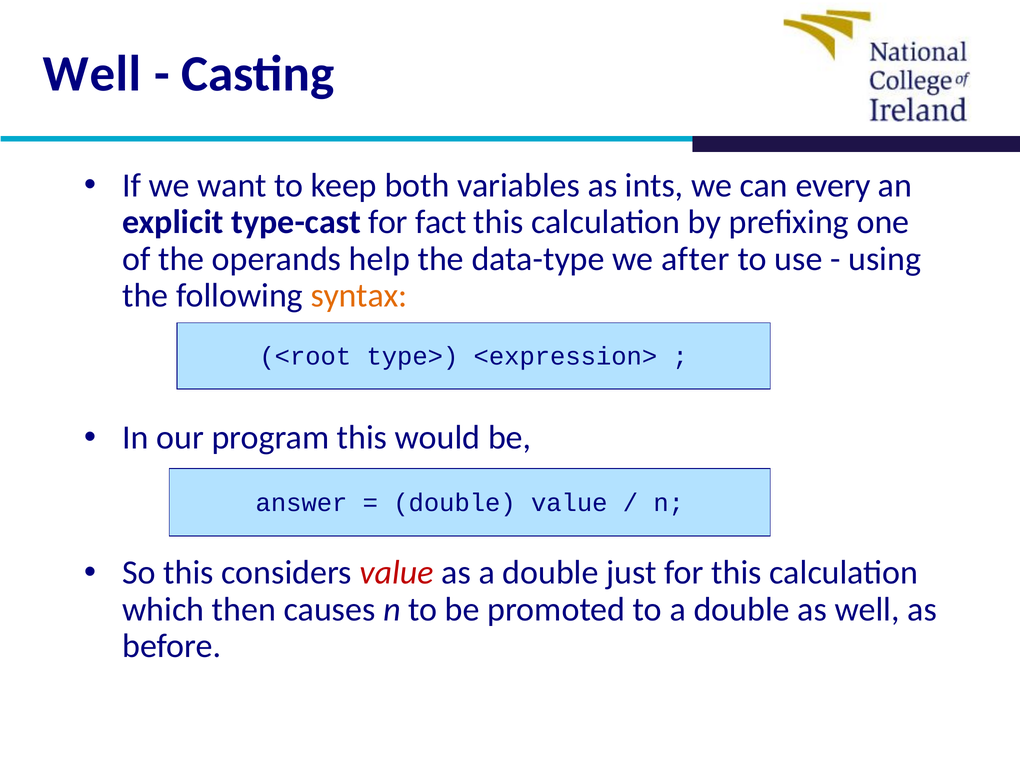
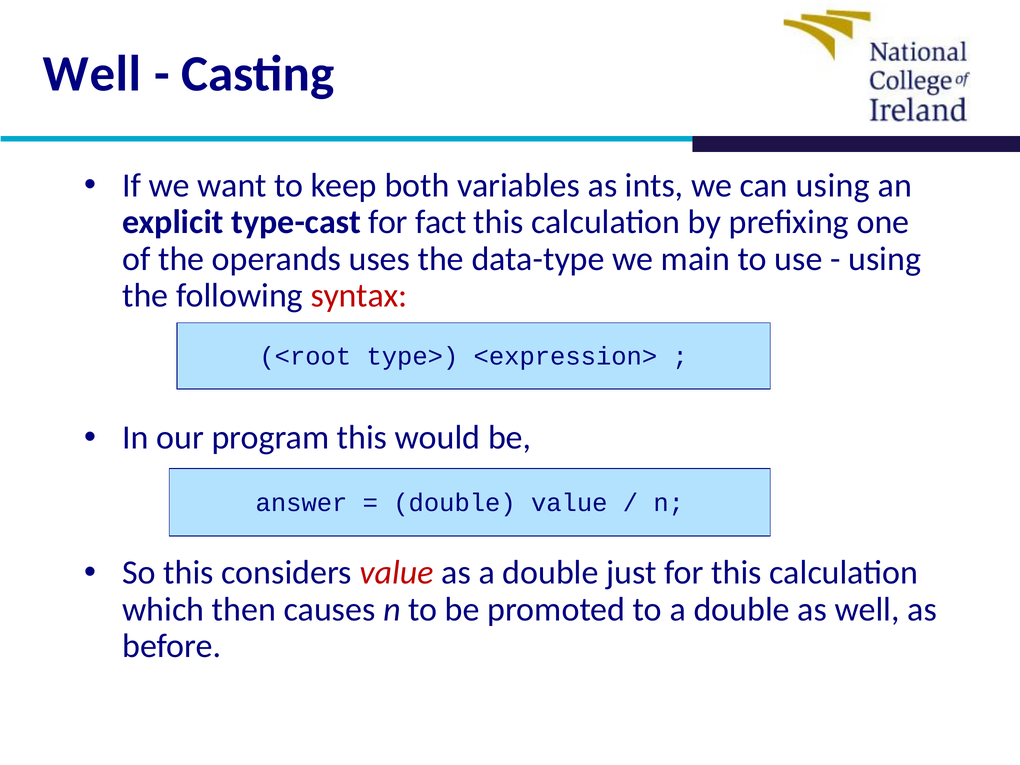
can every: every -> using (833, 186)
help: help -> uses (379, 259)
after: after -> main (696, 259)
syntax colour: orange -> red (359, 296)
